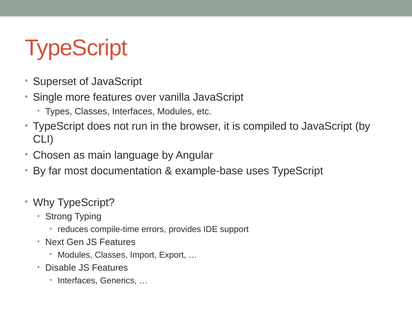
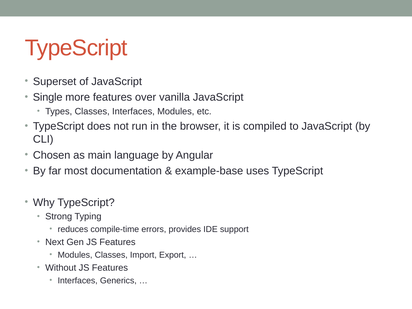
Disable: Disable -> Without (61, 268)
